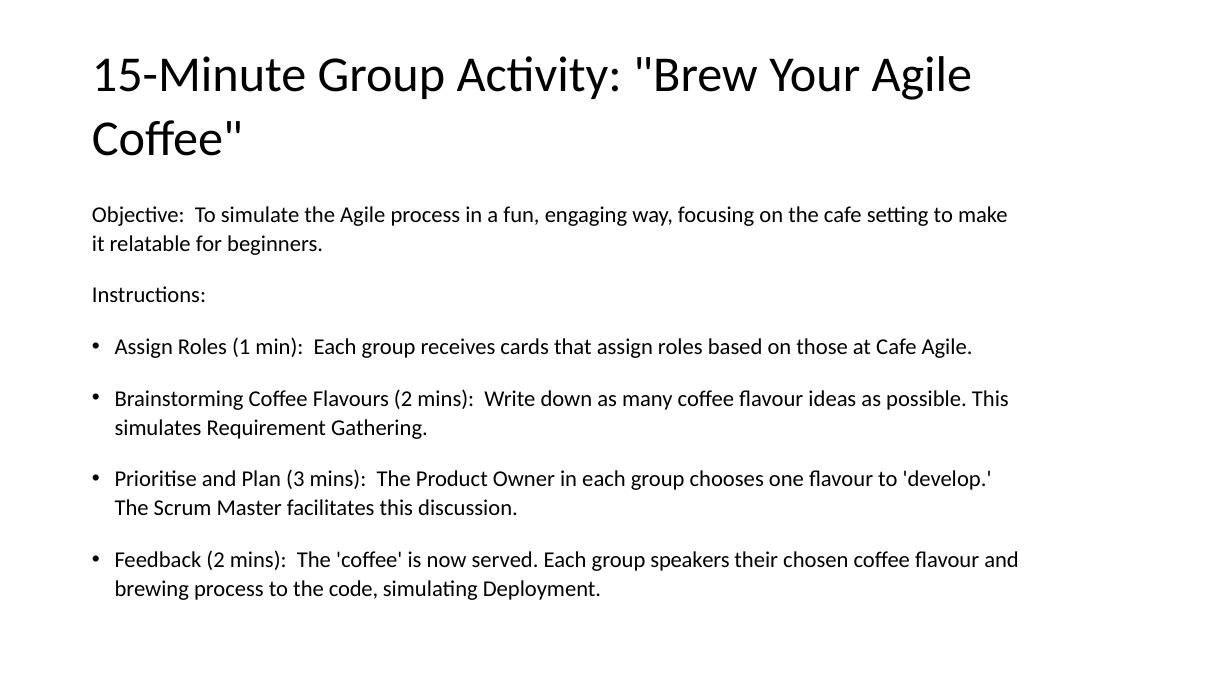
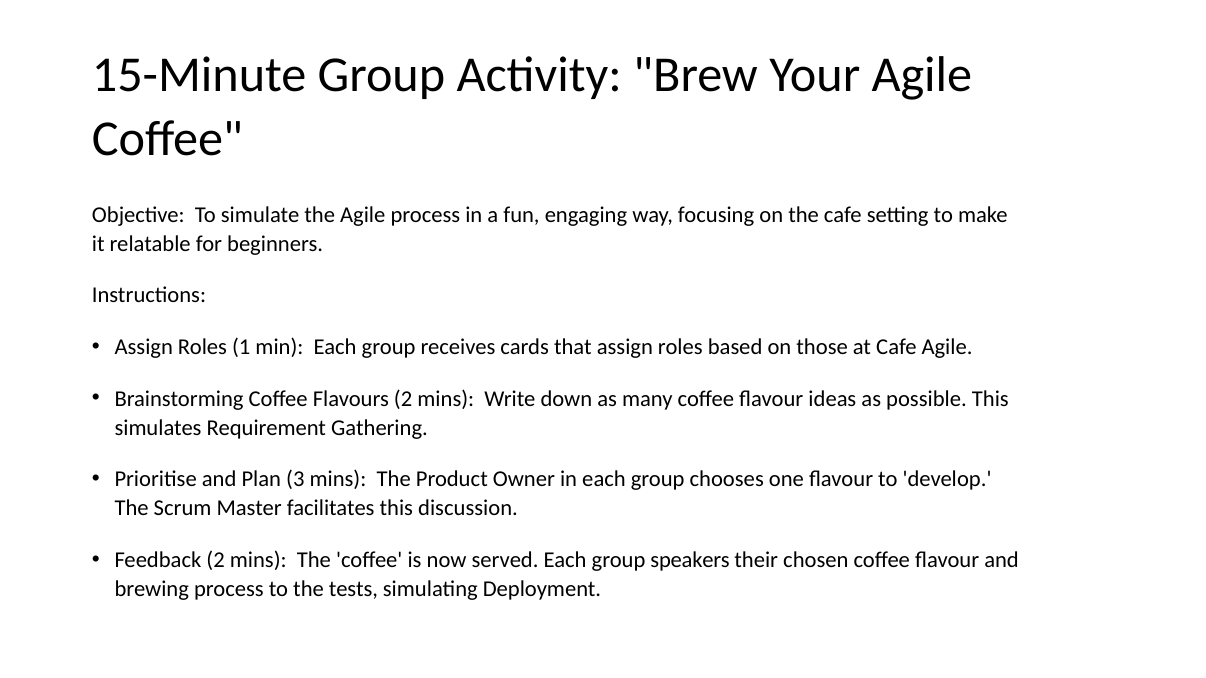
code: code -> tests (353, 589)
